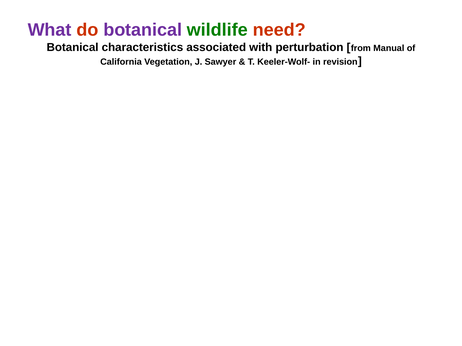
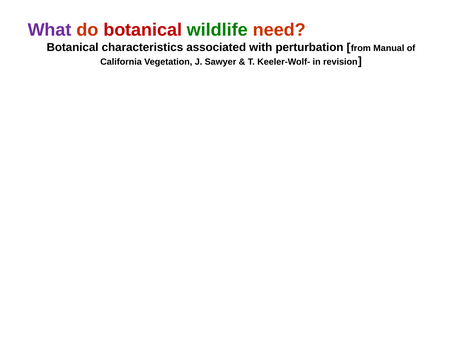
botanical colour: purple -> red (143, 30)
